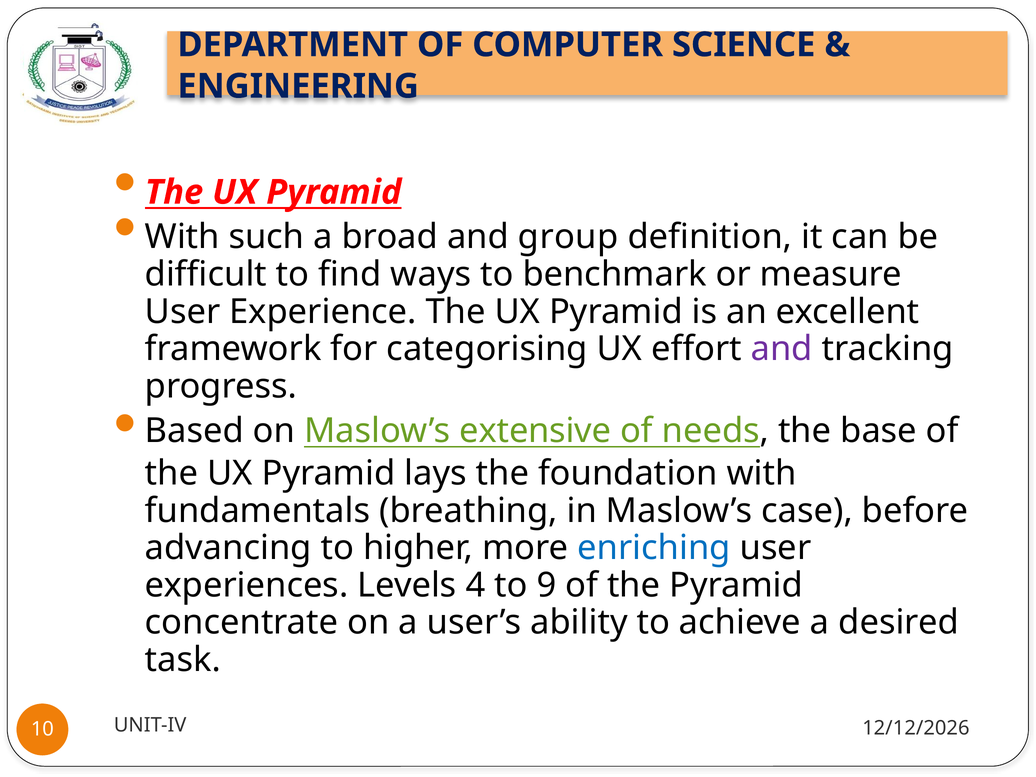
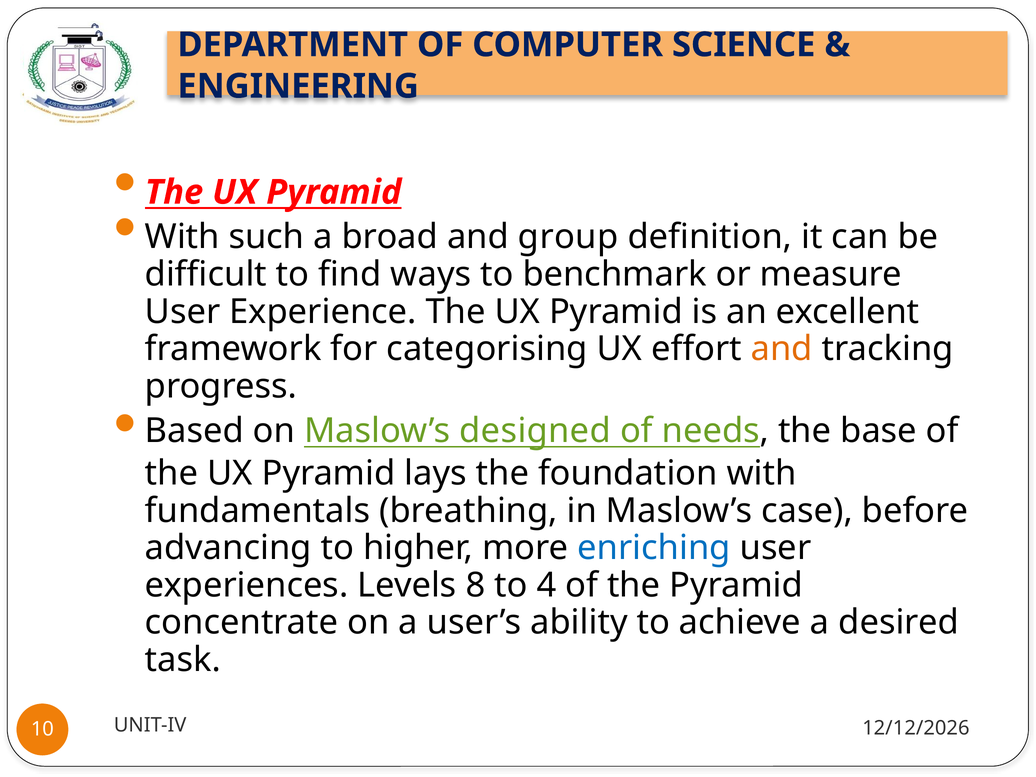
and colour: purple -> orange (782, 349)
extensive: extensive -> designed (535, 431)
4: 4 -> 8 (475, 585)
9: 9 -> 4 (546, 585)
